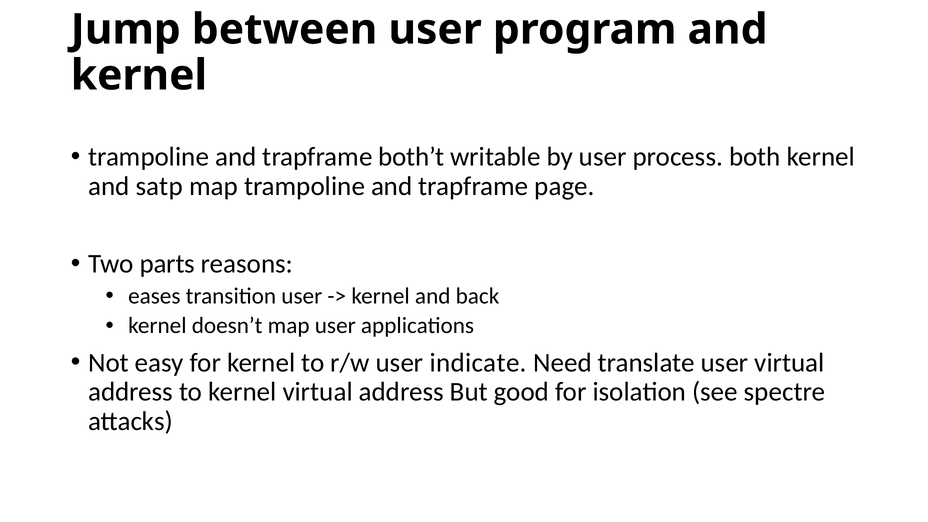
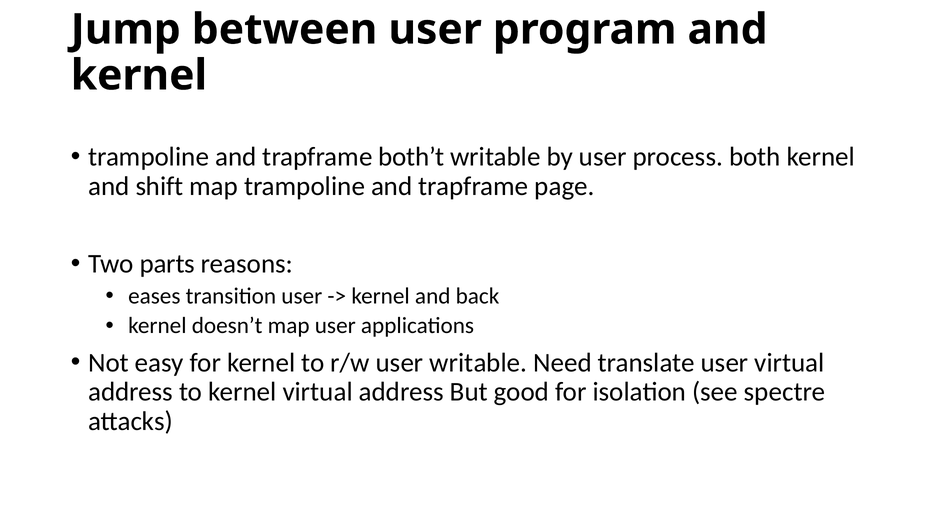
satp: satp -> shift (159, 186)
user indicate: indicate -> writable (478, 363)
